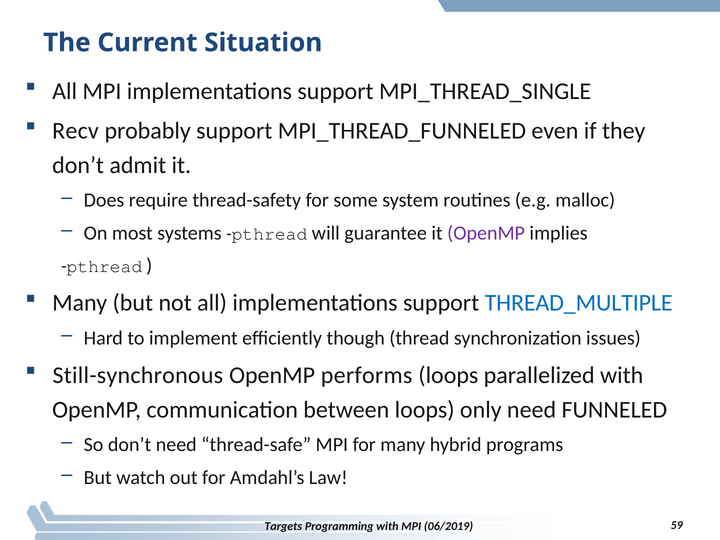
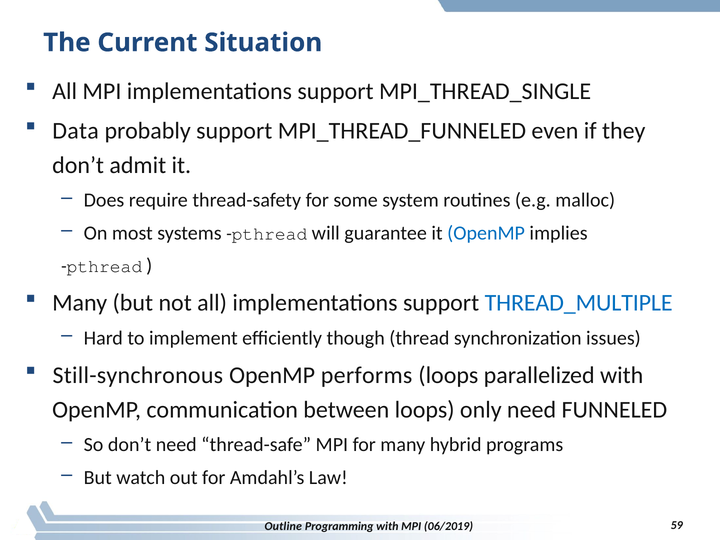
Recv: Recv -> Data (76, 131)
OpenMP colour: purple -> blue (486, 233)
Targets: Targets -> Outline (283, 526)
